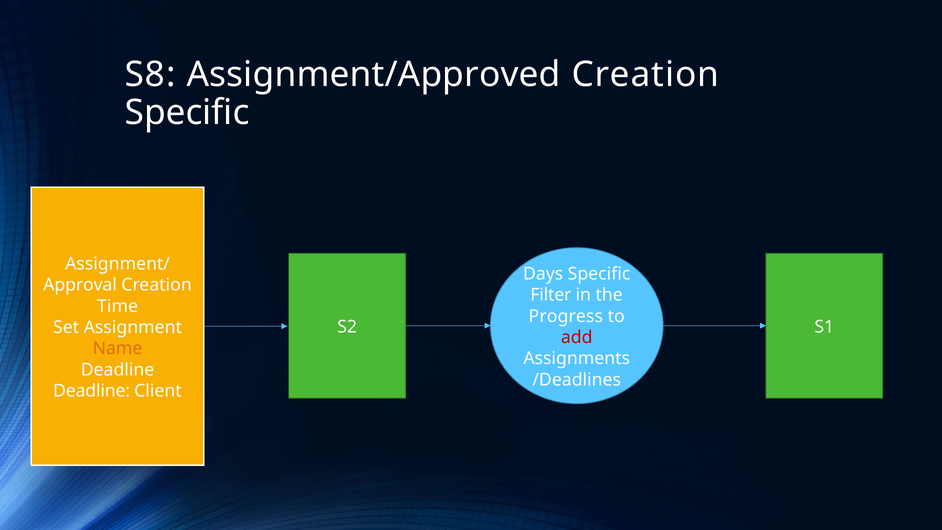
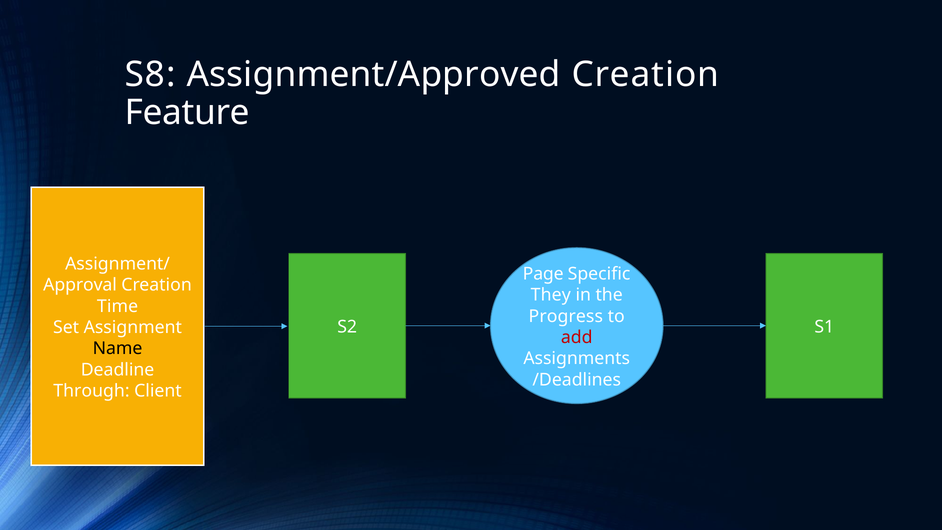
Specific: Specific -> Feature (187, 113)
Days: Days -> Page (543, 274)
Filter: Filter -> They (551, 295)
Name colour: orange -> black (118, 349)
Deadline: Deadline -> Through (91, 391)
